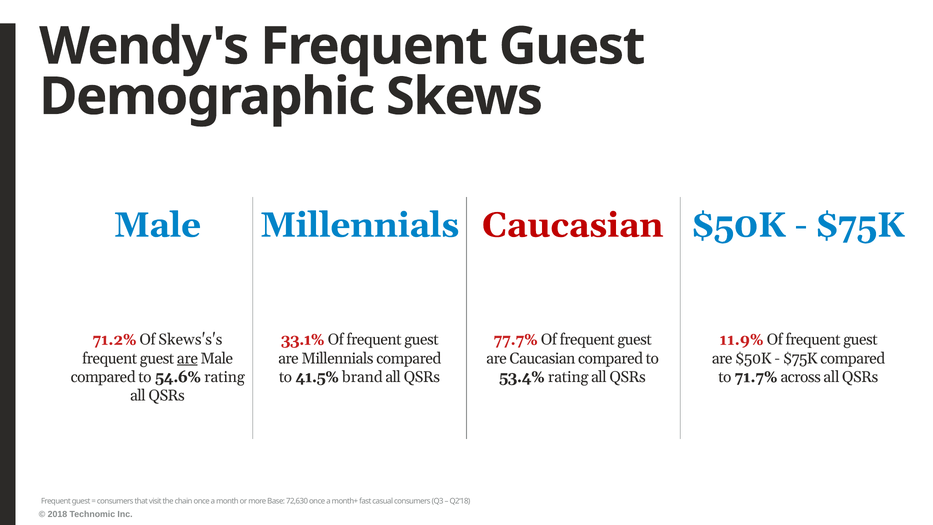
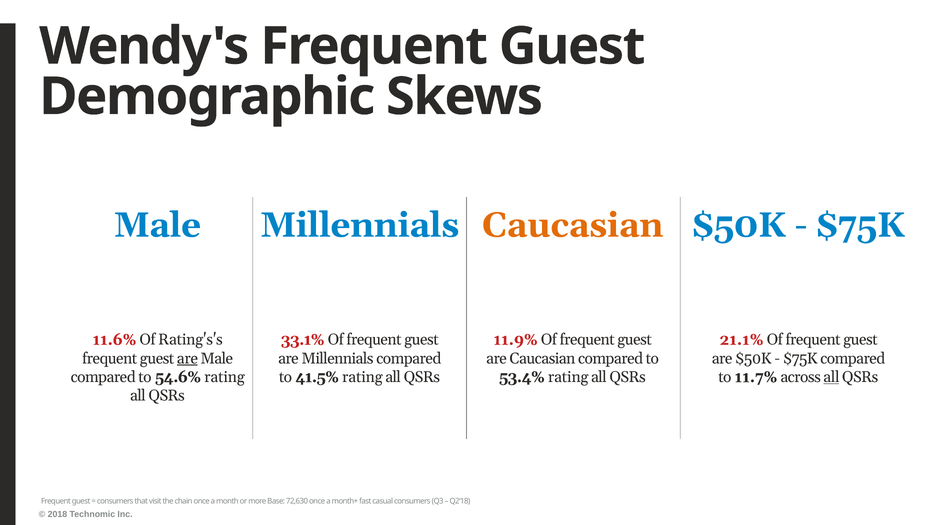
Caucasian colour: red -> orange (573, 225)
71.2%: 71.2% -> 11.6% (114, 340)
Skews's's: Skews's's -> Rating's's (191, 340)
77.7%: 77.7% -> 11.9% (516, 340)
11.9%: 11.9% -> 21.1% (741, 340)
41.5% brand: brand -> rating (362, 377)
71.7%: 71.7% -> 11.7% (756, 377)
all underline: none -> present (831, 377)
